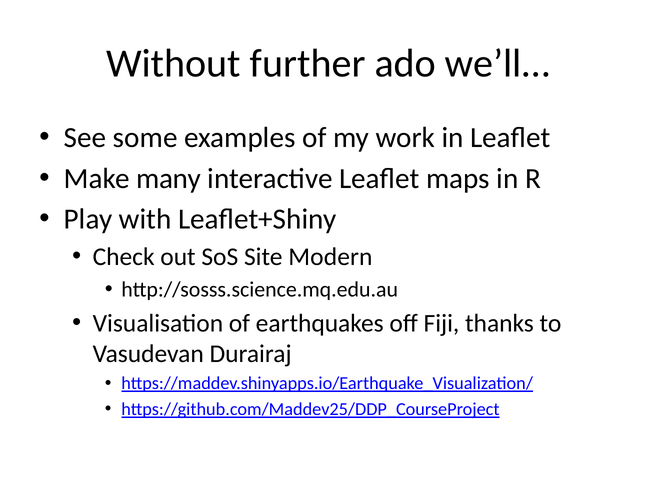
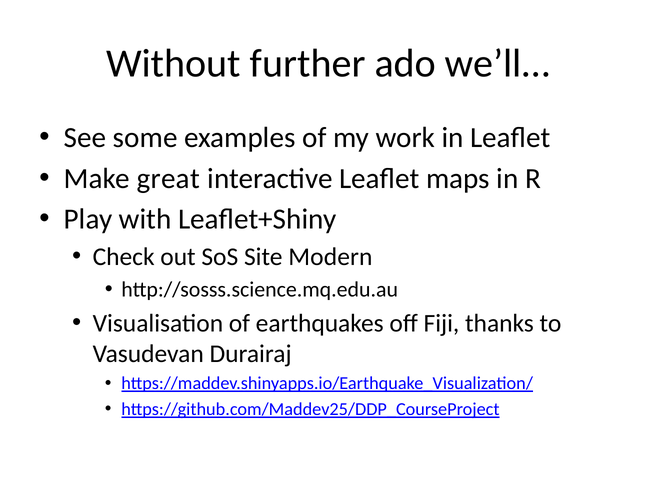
many: many -> great (168, 178)
